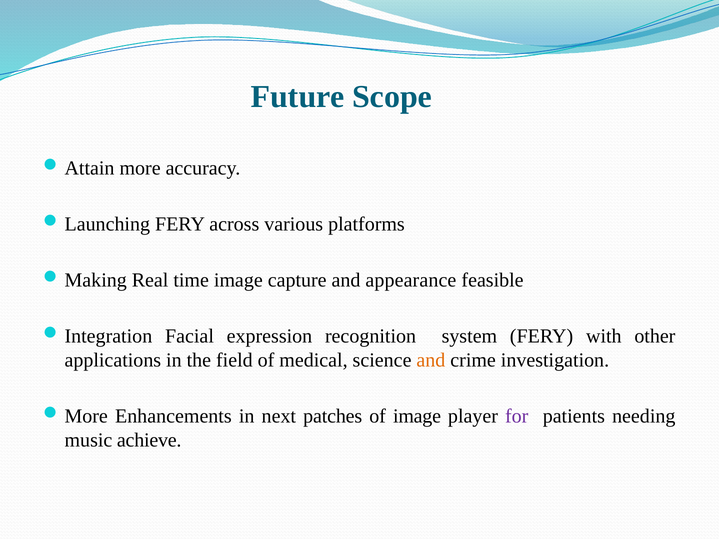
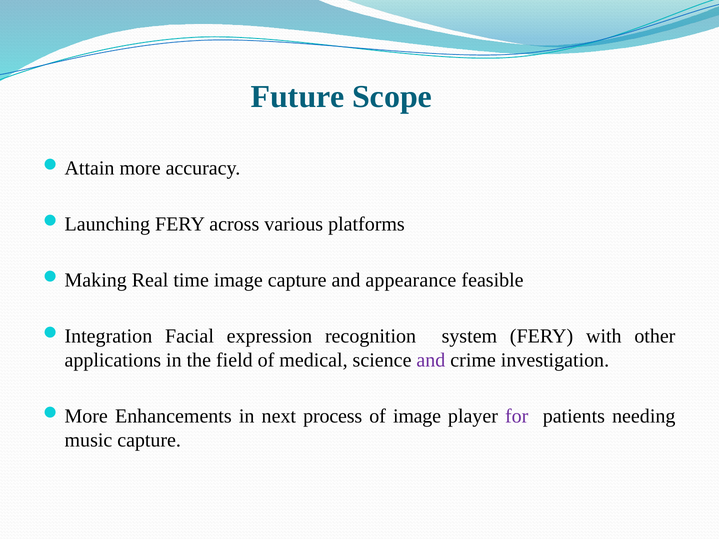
and colour: orange -> purple (431, 360)
patches: patches -> process (333, 416)
music achieve: achieve -> capture (149, 440)
